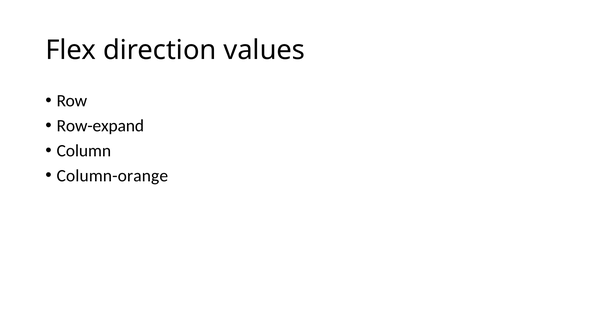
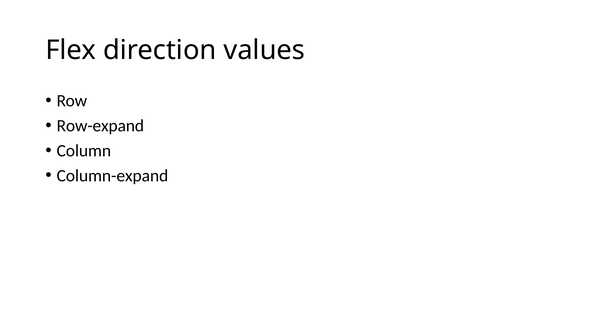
Column-orange: Column-orange -> Column-expand (112, 176)
